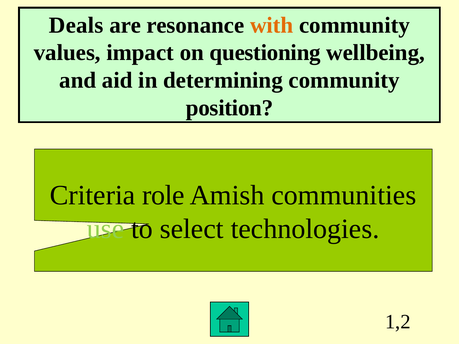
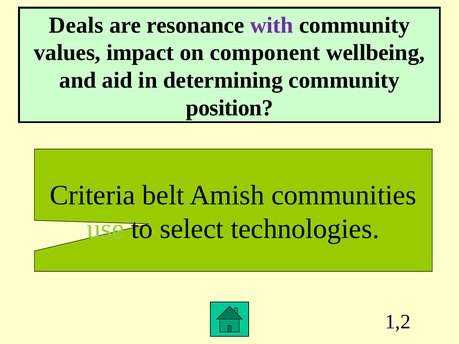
with colour: orange -> purple (272, 25)
questioning: questioning -> component (265, 53)
role: role -> belt (163, 196)
